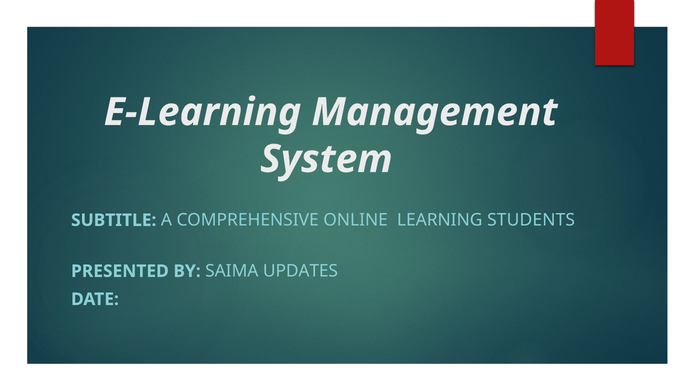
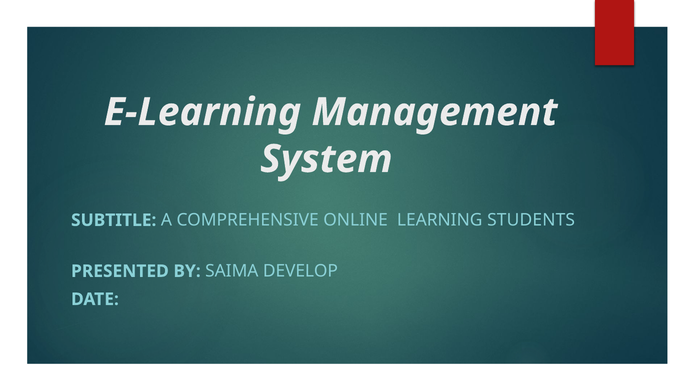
UPDATES: UPDATES -> DEVELOP (300, 271)
